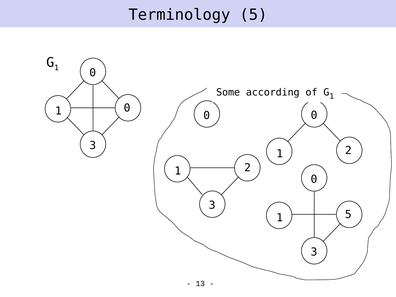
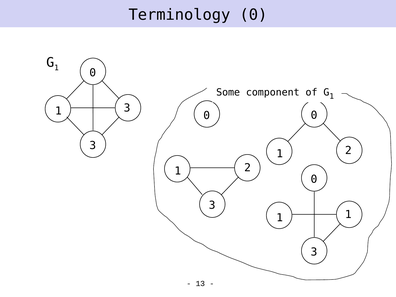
Terminology 5: 5 -> 0 (253, 15)
according: according -> component (273, 92)
0: 0 -> 3 (127, 108)
1 5: 5 -> 1 (348, 215)
